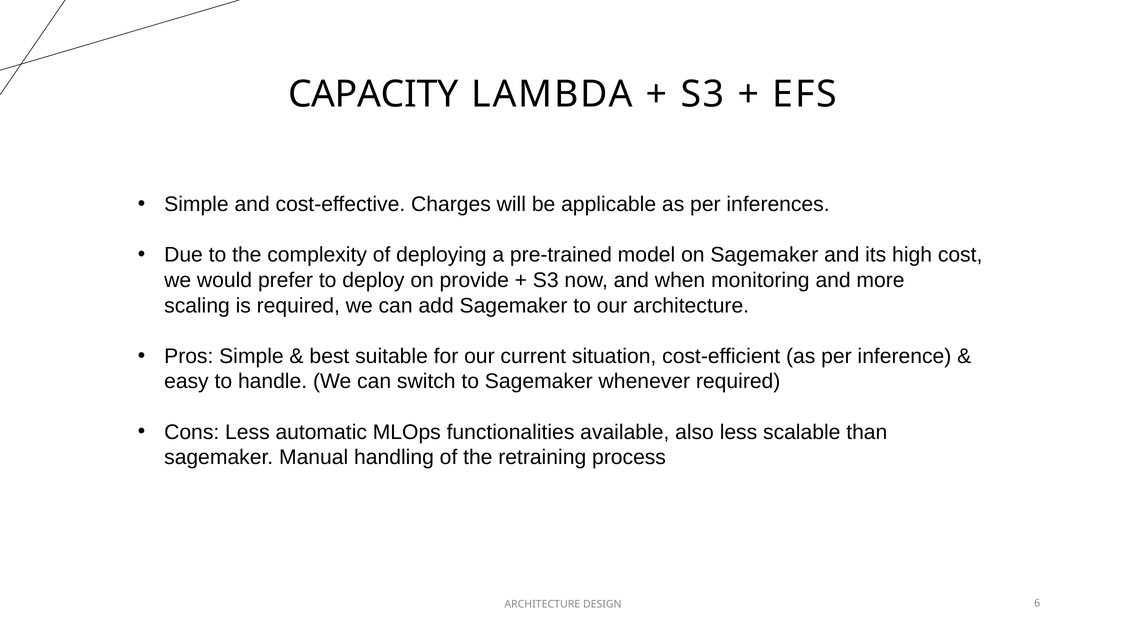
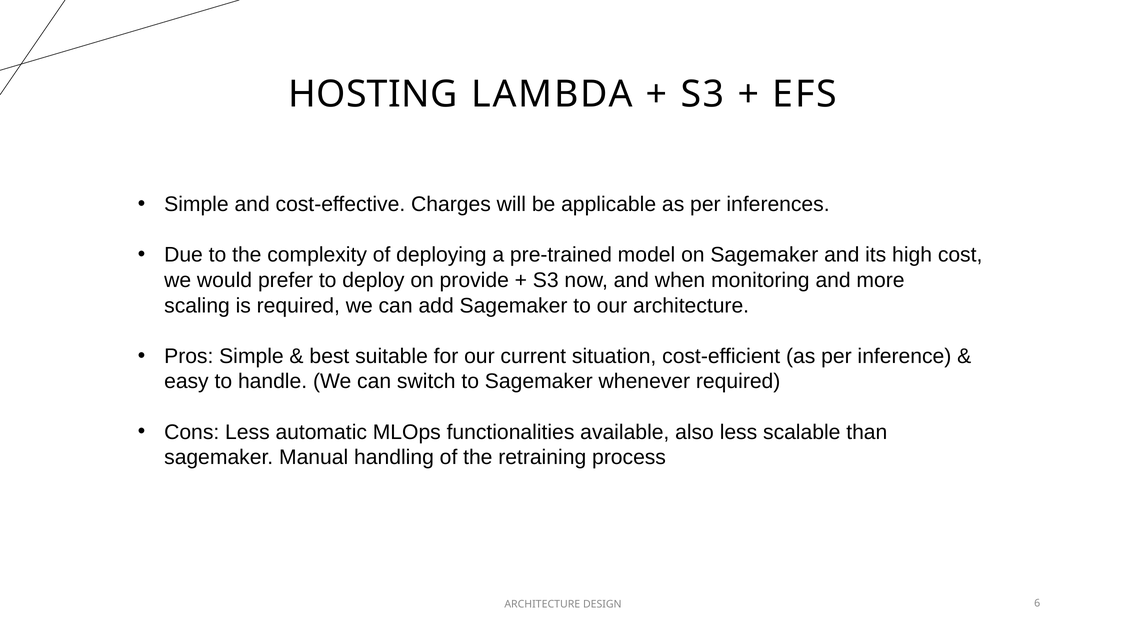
CAPACITY: CAPACITY -> HOSTING (373, 95)
